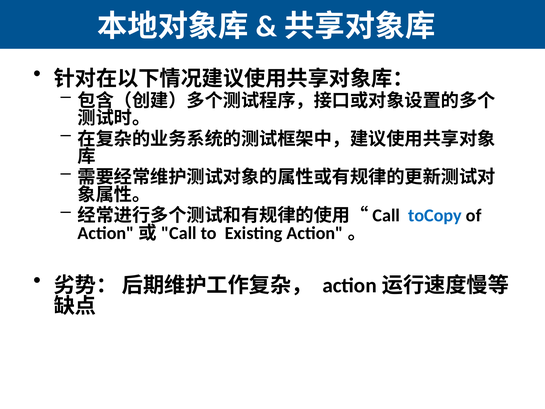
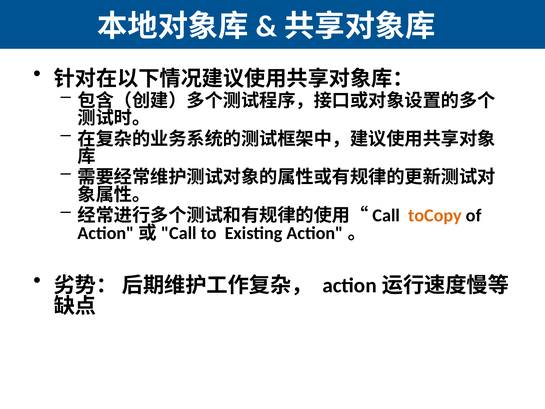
toCopy colour: blue -> orange (435, 215)
